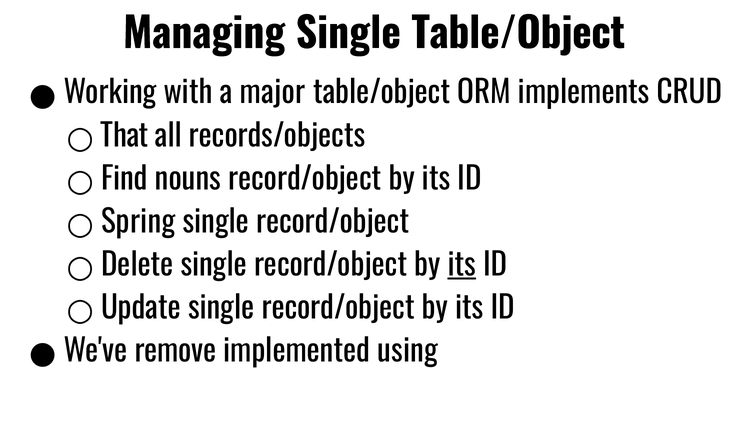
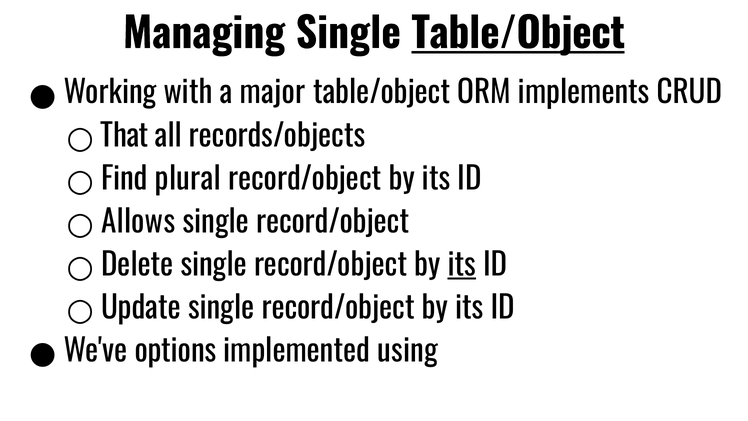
Table/Object underline: none -> present (518, 34)
nouns: nouns -> plural (188, 179)
Spring: Spring -> Allows (138, 222)
remove: remove -> options (175, 351)
